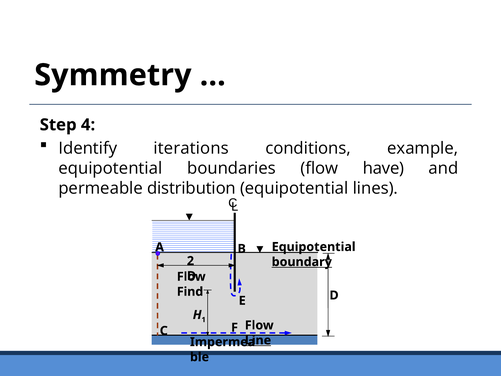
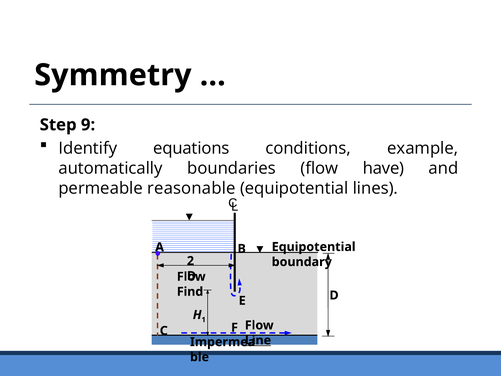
4: 4 -> 9 (88, 125)
iterations: iterations -> equations (191, 148)
equipotential: equipotential -> automatically (110, 168)
distribution: distribution -> reasonable (191, 188)
boundary underline: present -> none (302, 262)
